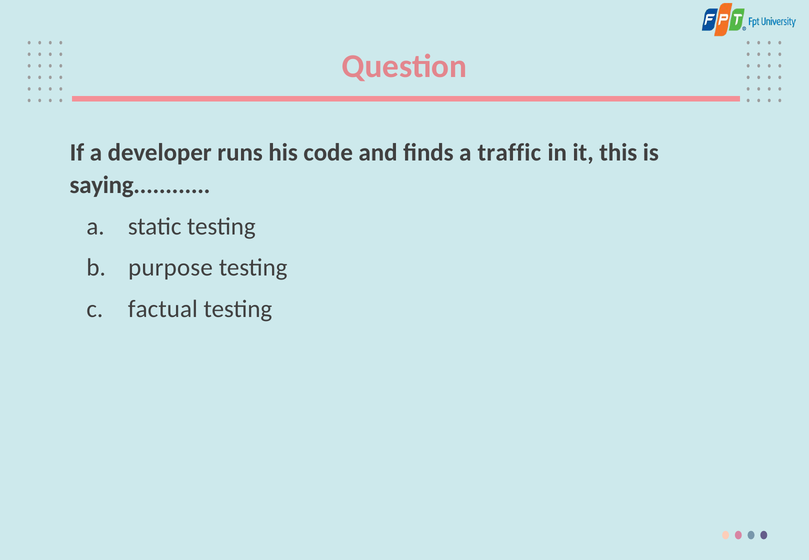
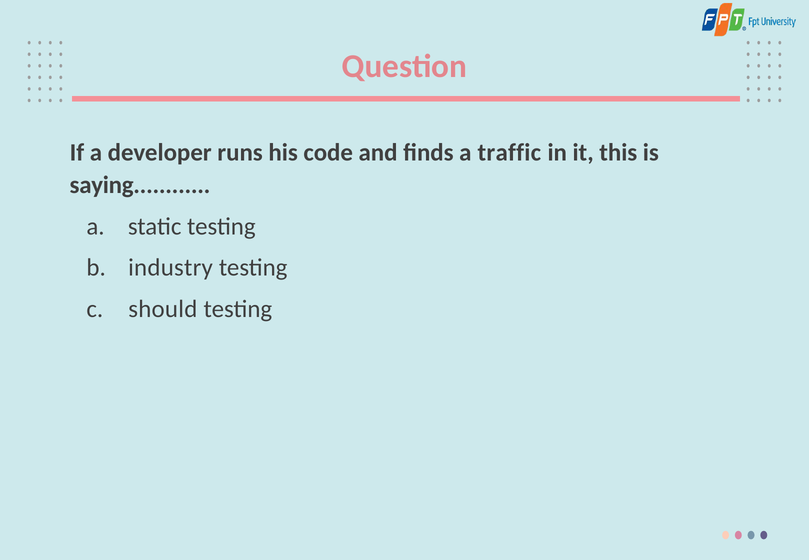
purpose: purpose -> industry (170, 268)
factual: factual -> should (163, 309)
